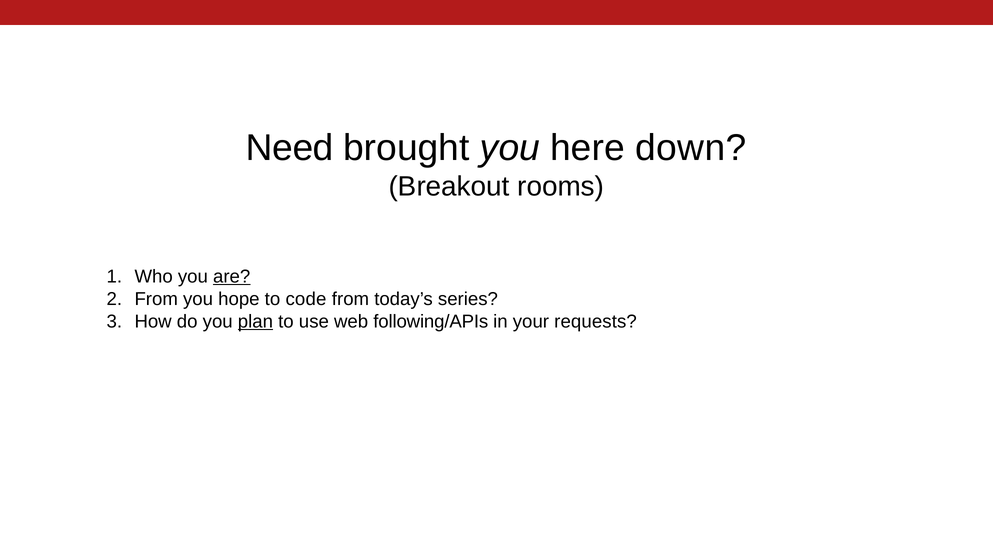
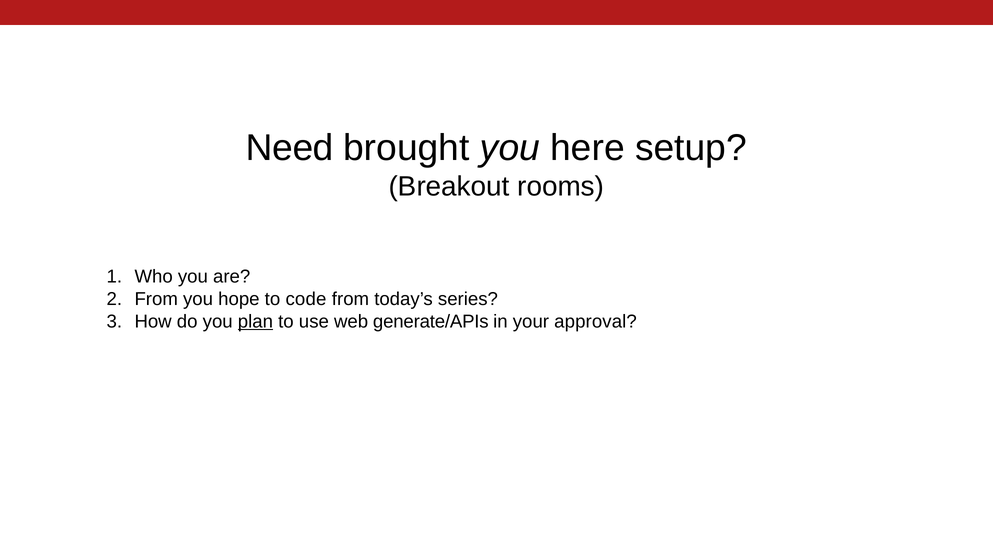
down: down -> setup (691, 148)
are underline: present -> none (232, 276)
following/APIs: following/APIs -> generate/APIs (431, 321)
requests: requests -> approval (596, 321)
